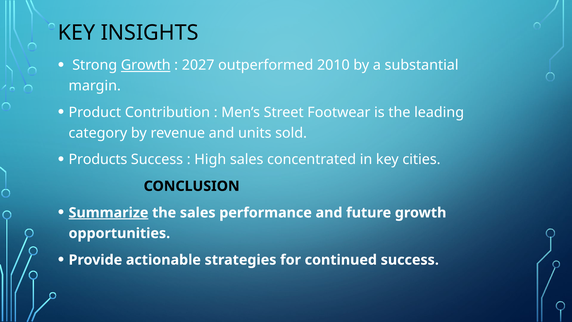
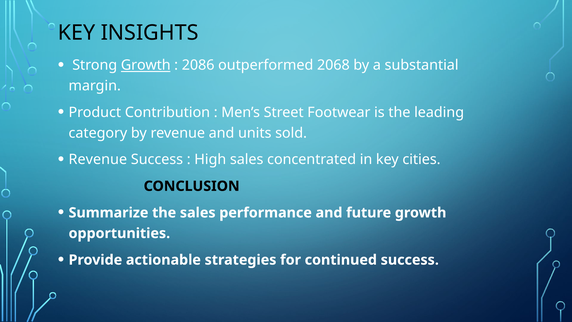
2027: 2027 -> 2086 (198, 65)
2010: 2010 -> 2068 (333, 65)
Products: Products -> Revenue (98, 159)
Summarize underline: present -> none (108, 213)
